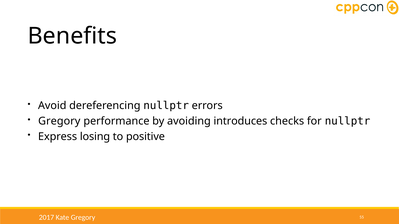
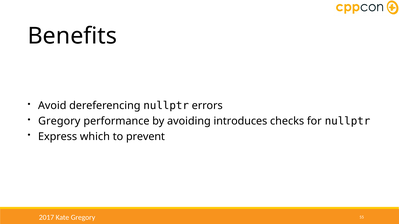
losing: losing -> which (95, 137)
positive: positive -> prevent (145, 137)
